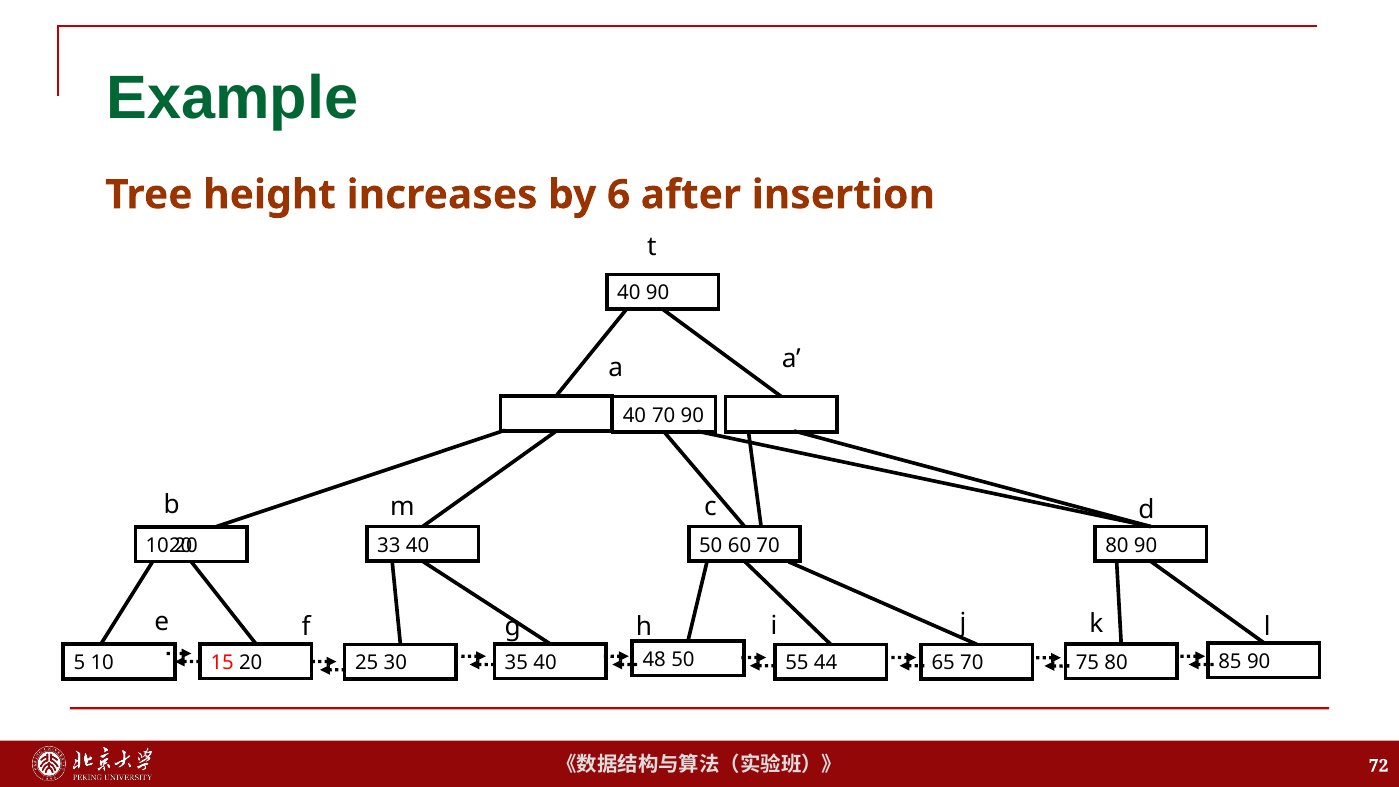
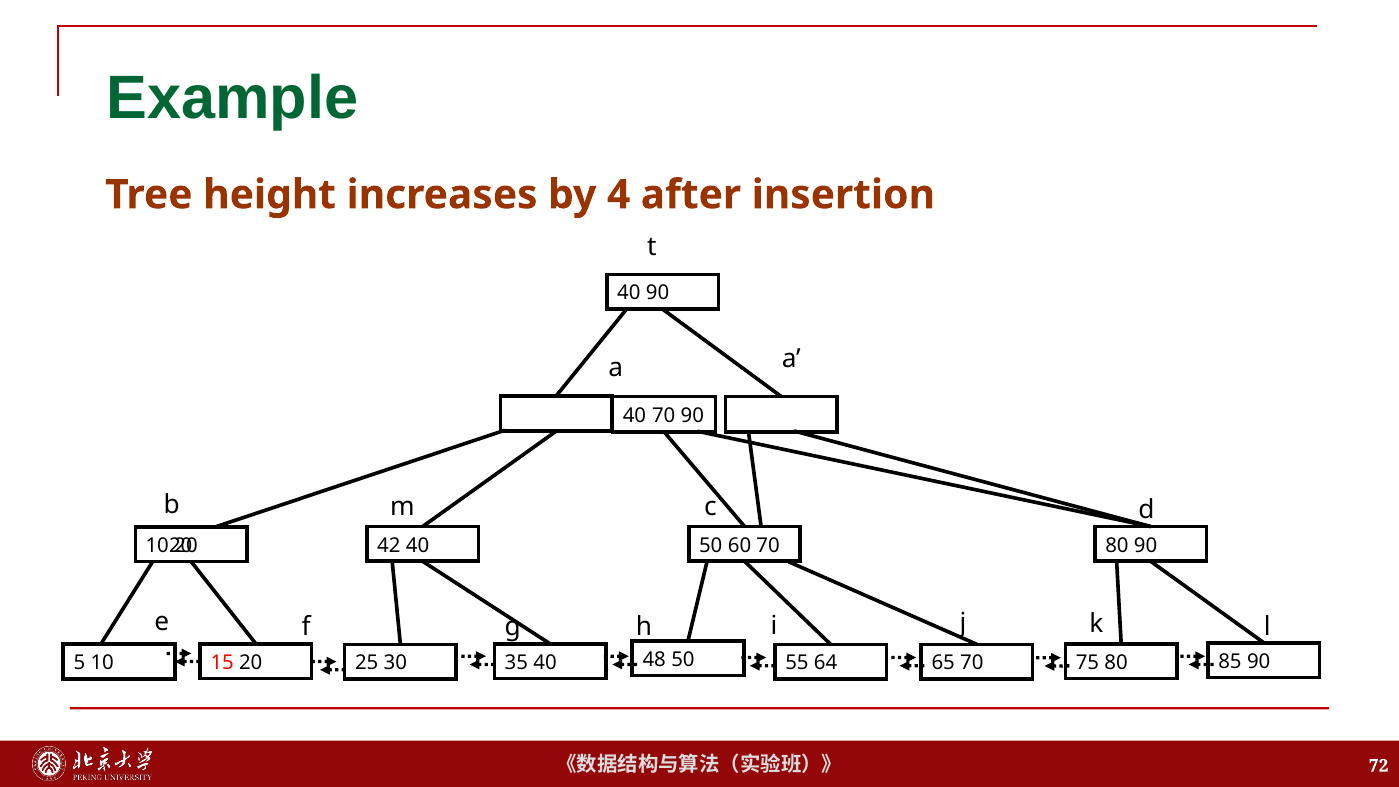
6: 6 -> 4 (619, 195)
33: 33 -> 42 (389, 545)
44: 44 -> 64 (826, 663)
